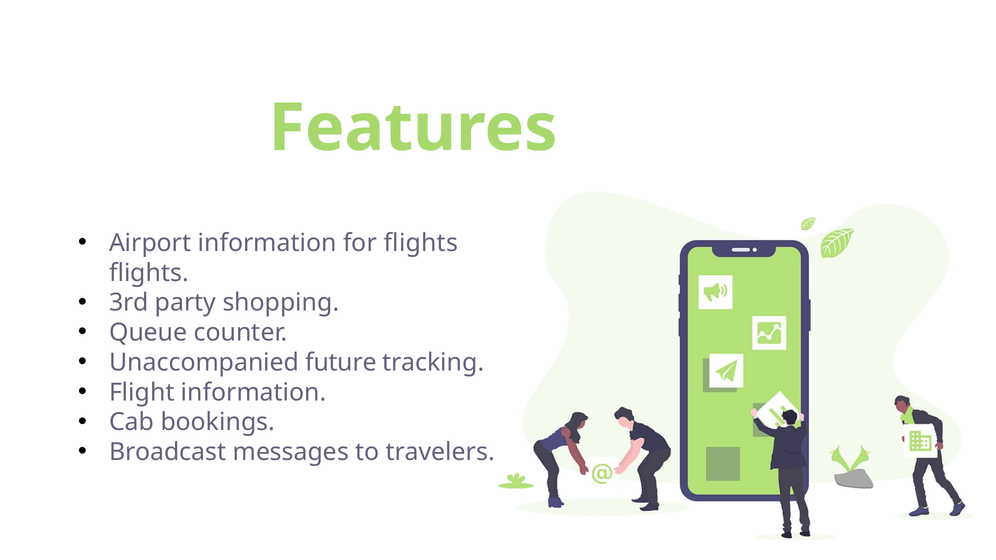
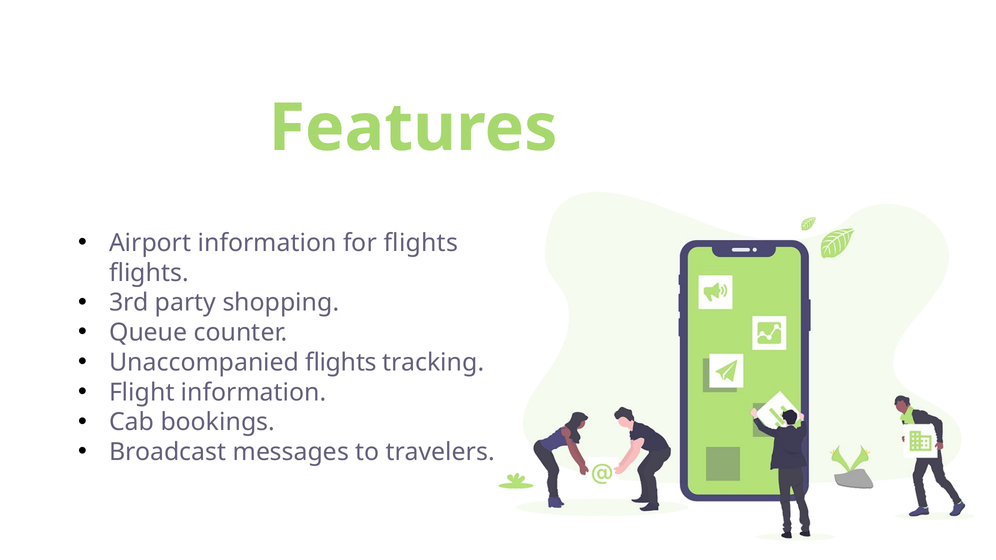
Unaccompanied future: future -> flights (341, 363)
